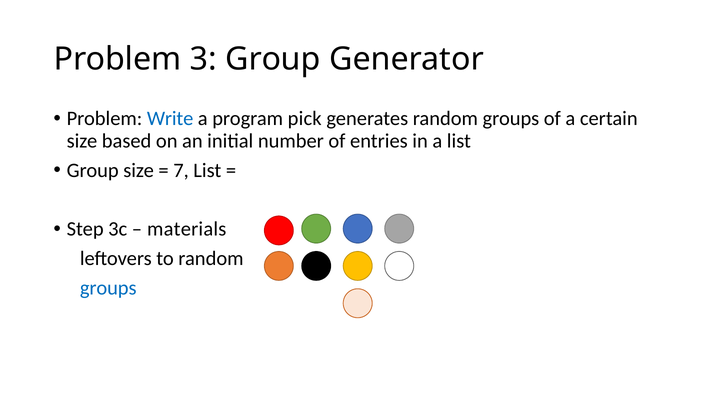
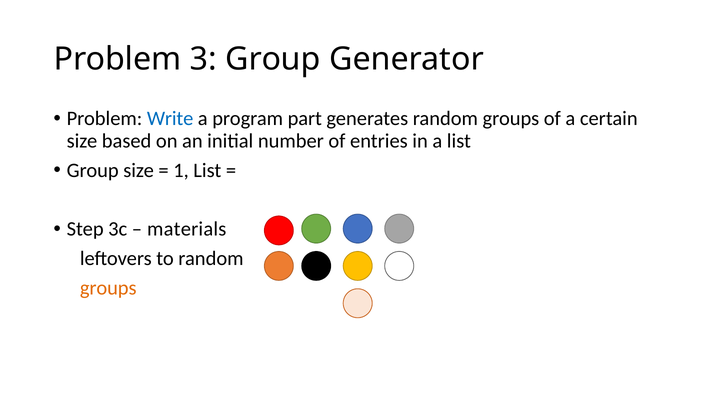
pick: pick -> part (305, 119)
7: 7 -> 1 (181, 170)
groups colour: blue -> orange (108, 288)
